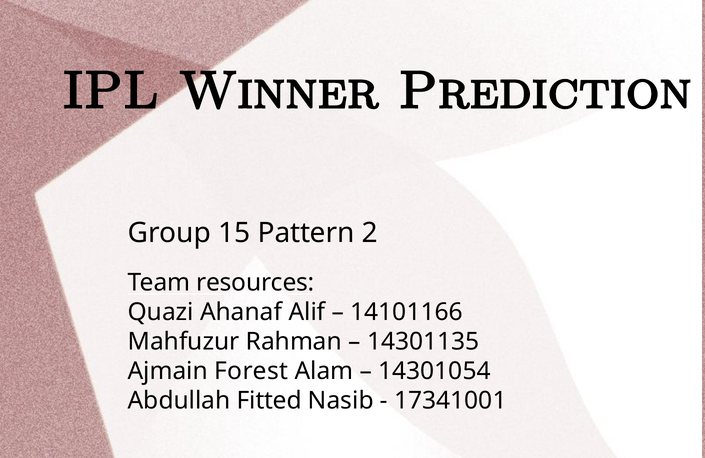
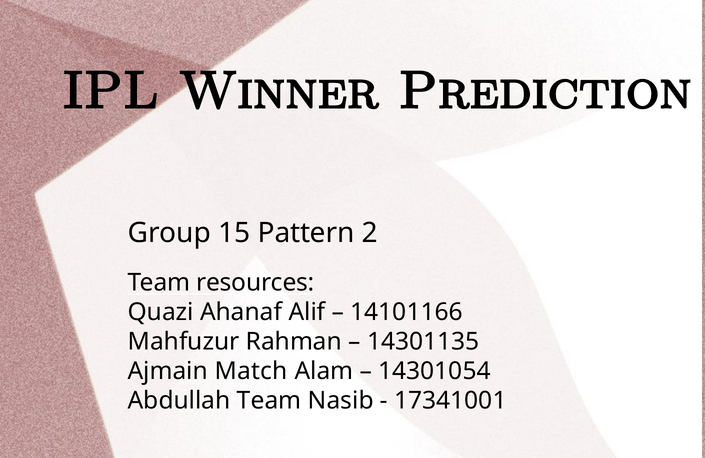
Forest: Forest -> Match (251, 371)
Abdullah Fitted: Fitted -> Team (269, 401)
